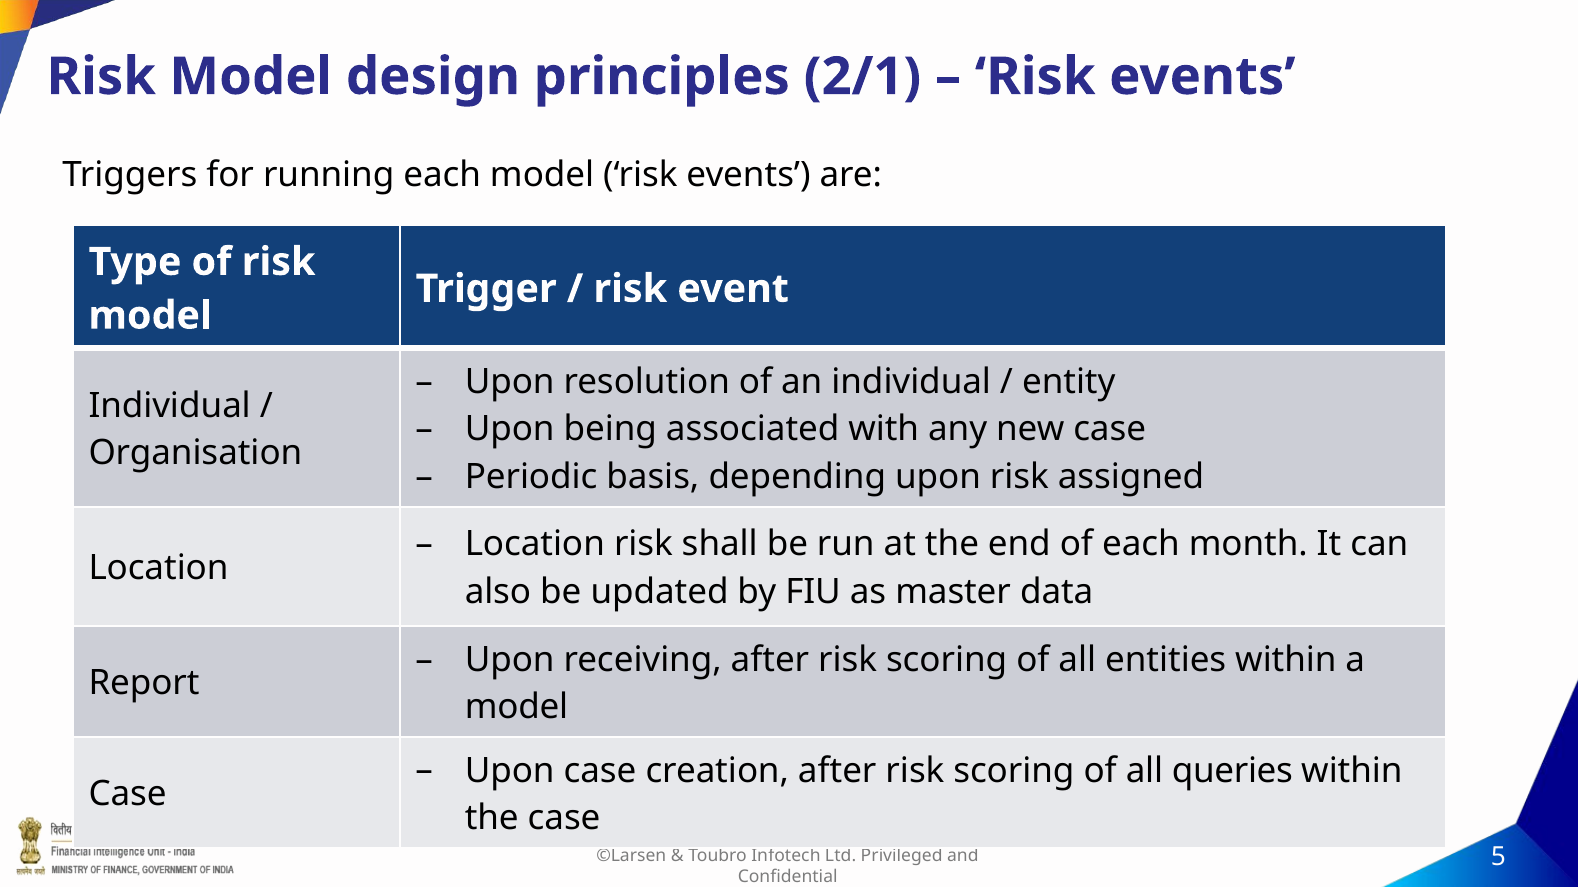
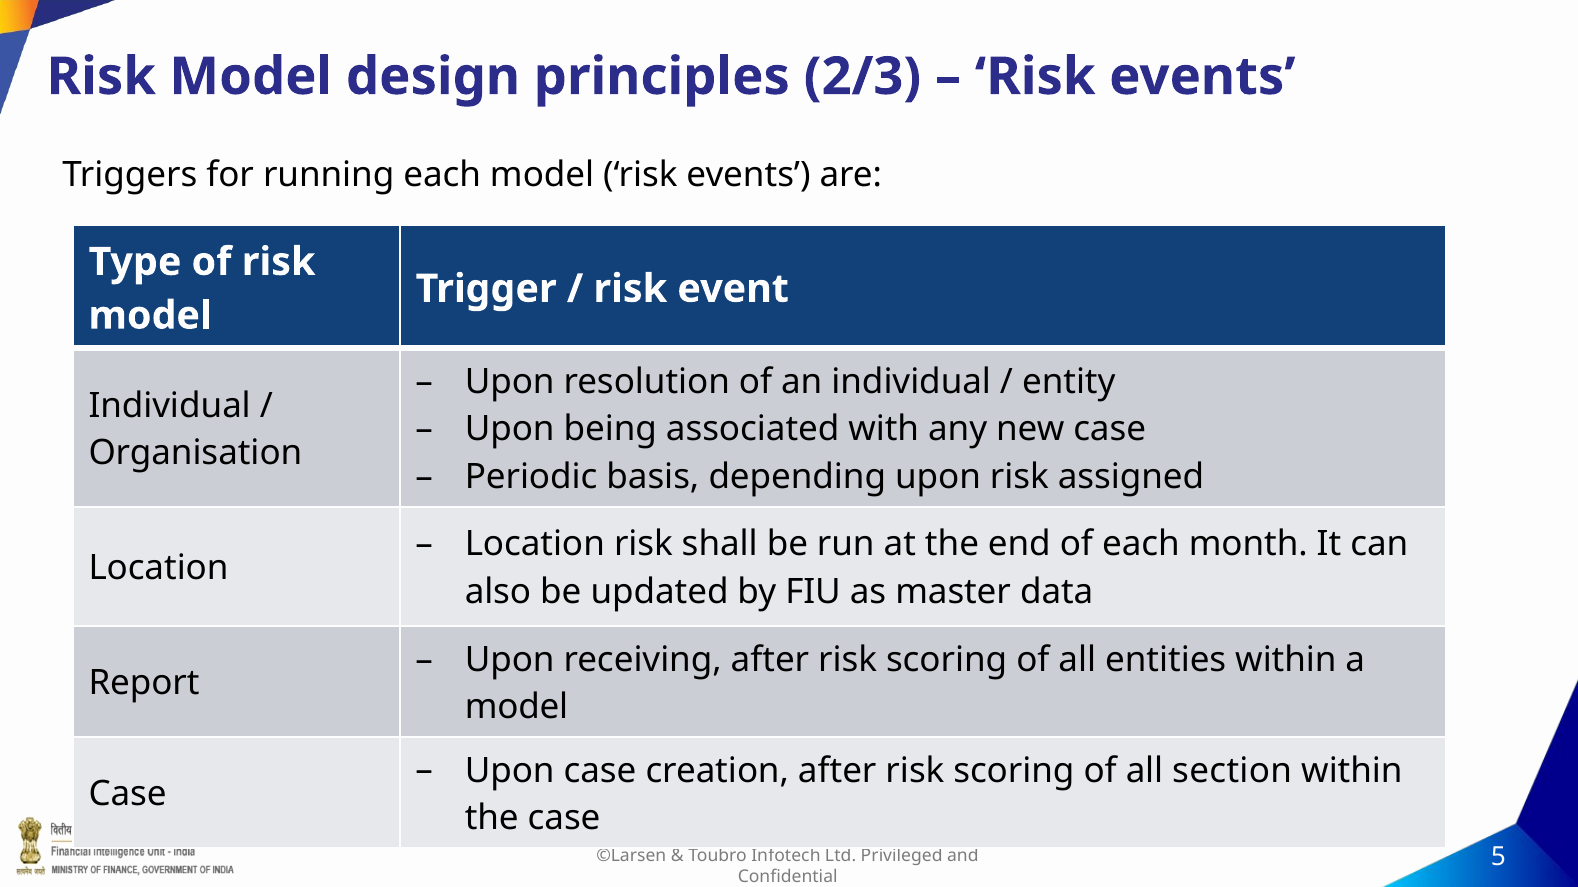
2/1: 2/1 -> 2/3 (862, 77)
queries: queries -> section (1232, 771)
